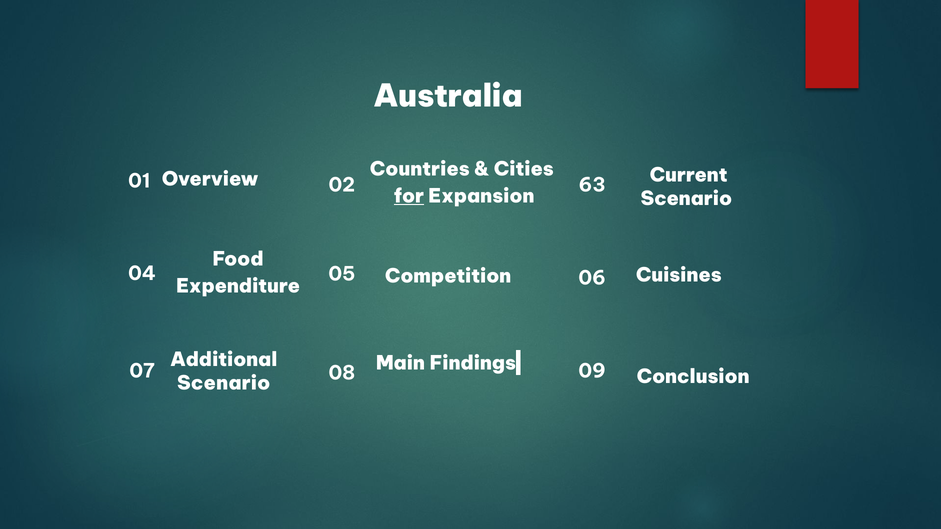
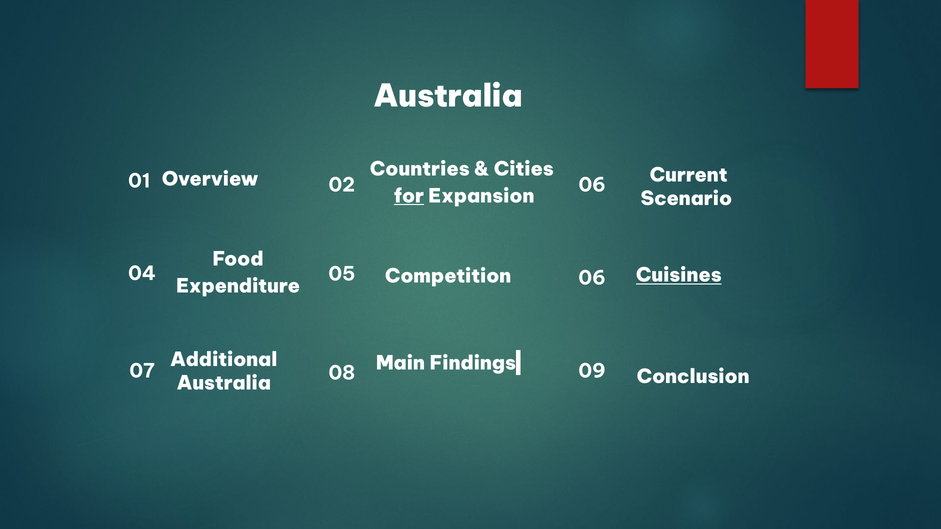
Overview 63: 63 -> 06 (592, 185)
Cuisines underline: none -> present (679, 276)
Scenario: Scenario -> Australia (224, 383)
